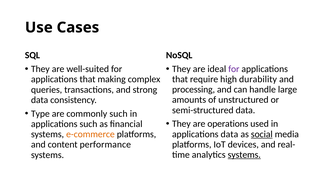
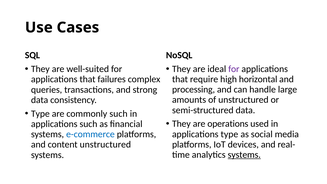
durability: durability -> horizontal (258, 79)
making: making -> failures (112, 79)
applications data: data -> type (229, 134)
social underline: present -> none (262, 134)
e-commerce colour: orange -> blue (90, 134)
content performance: performance -> unstructured (105, 145)
